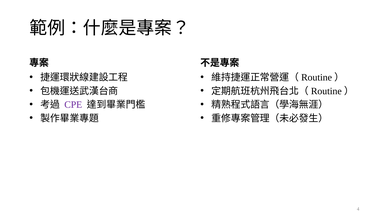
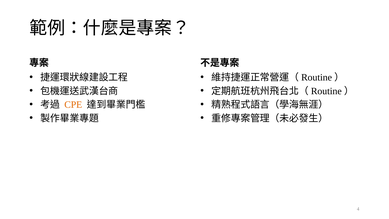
CPE colour: purple -> orange (73, 105)
